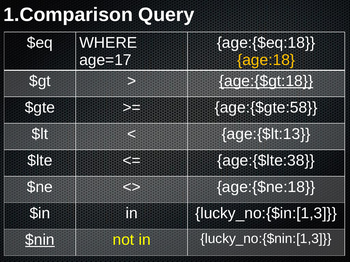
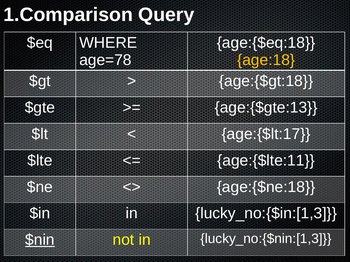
age=17: age=17 -> age=78 (105, 60)
age:{$gt:18 underline: present -> none (266, 81)
age:{$gte:58: age:{$gte:58 -> age:{$gte:13 (266, 108)
age:{$lt:13: age:{$lt:13 -> age:{$lt:17 (266, 134)
age:{$lte:38: age:{$lte:38 -> age:{$lte:11 (266, 161)
